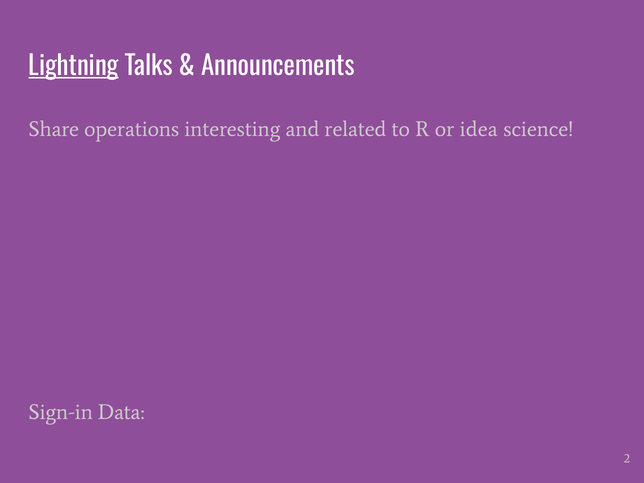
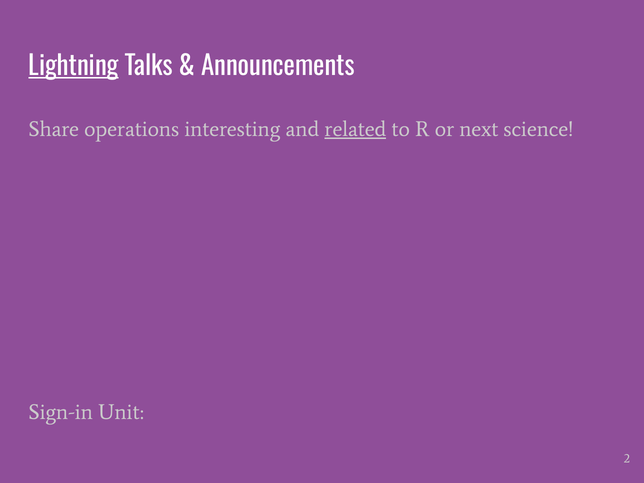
related underline: none -> present (355, 129)
idea: idea -> next (479, 129)
Data: Data -> Unit (121, 412)
